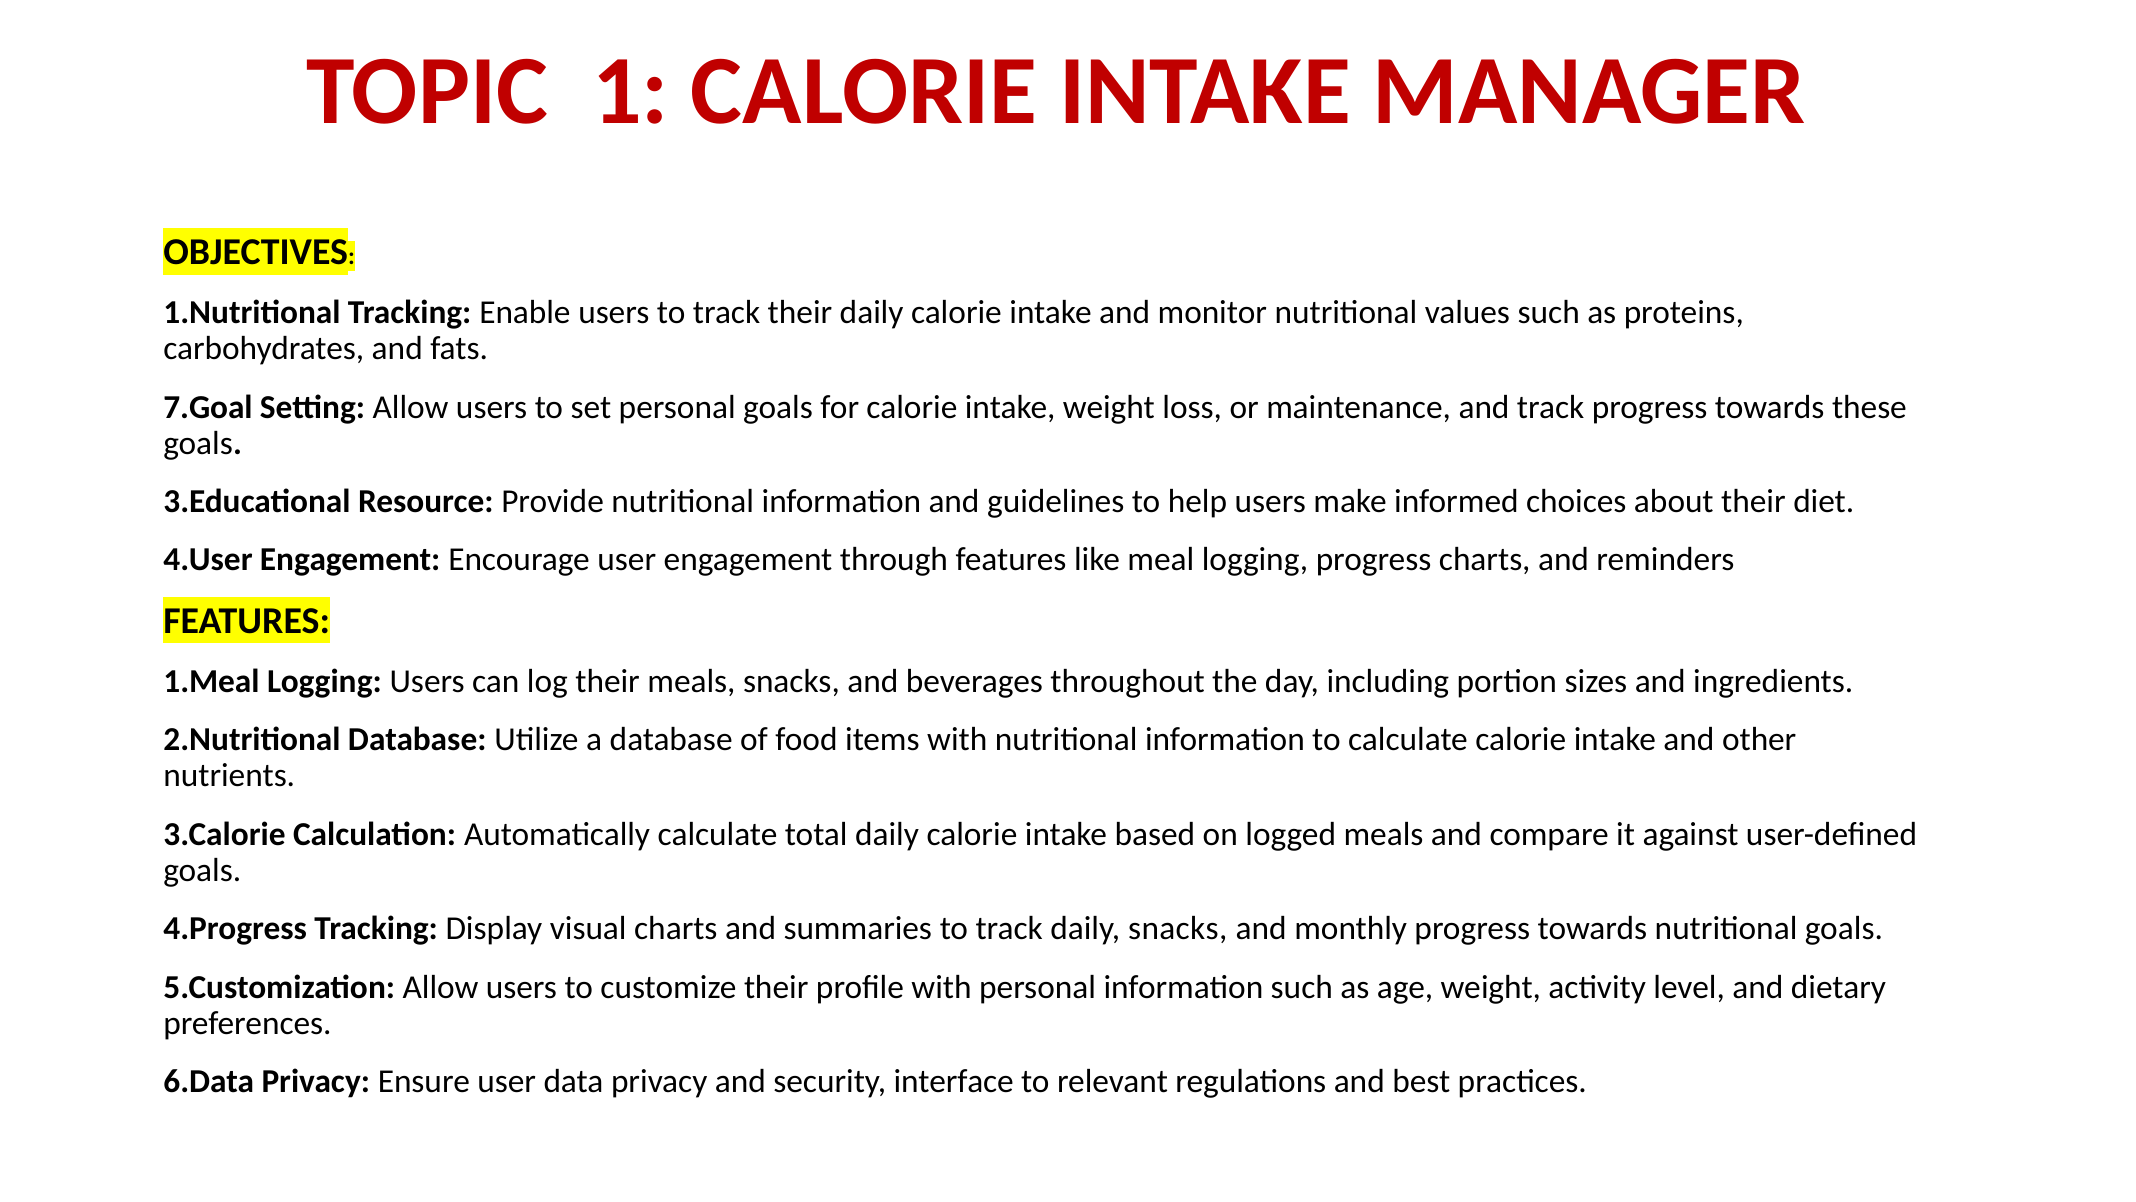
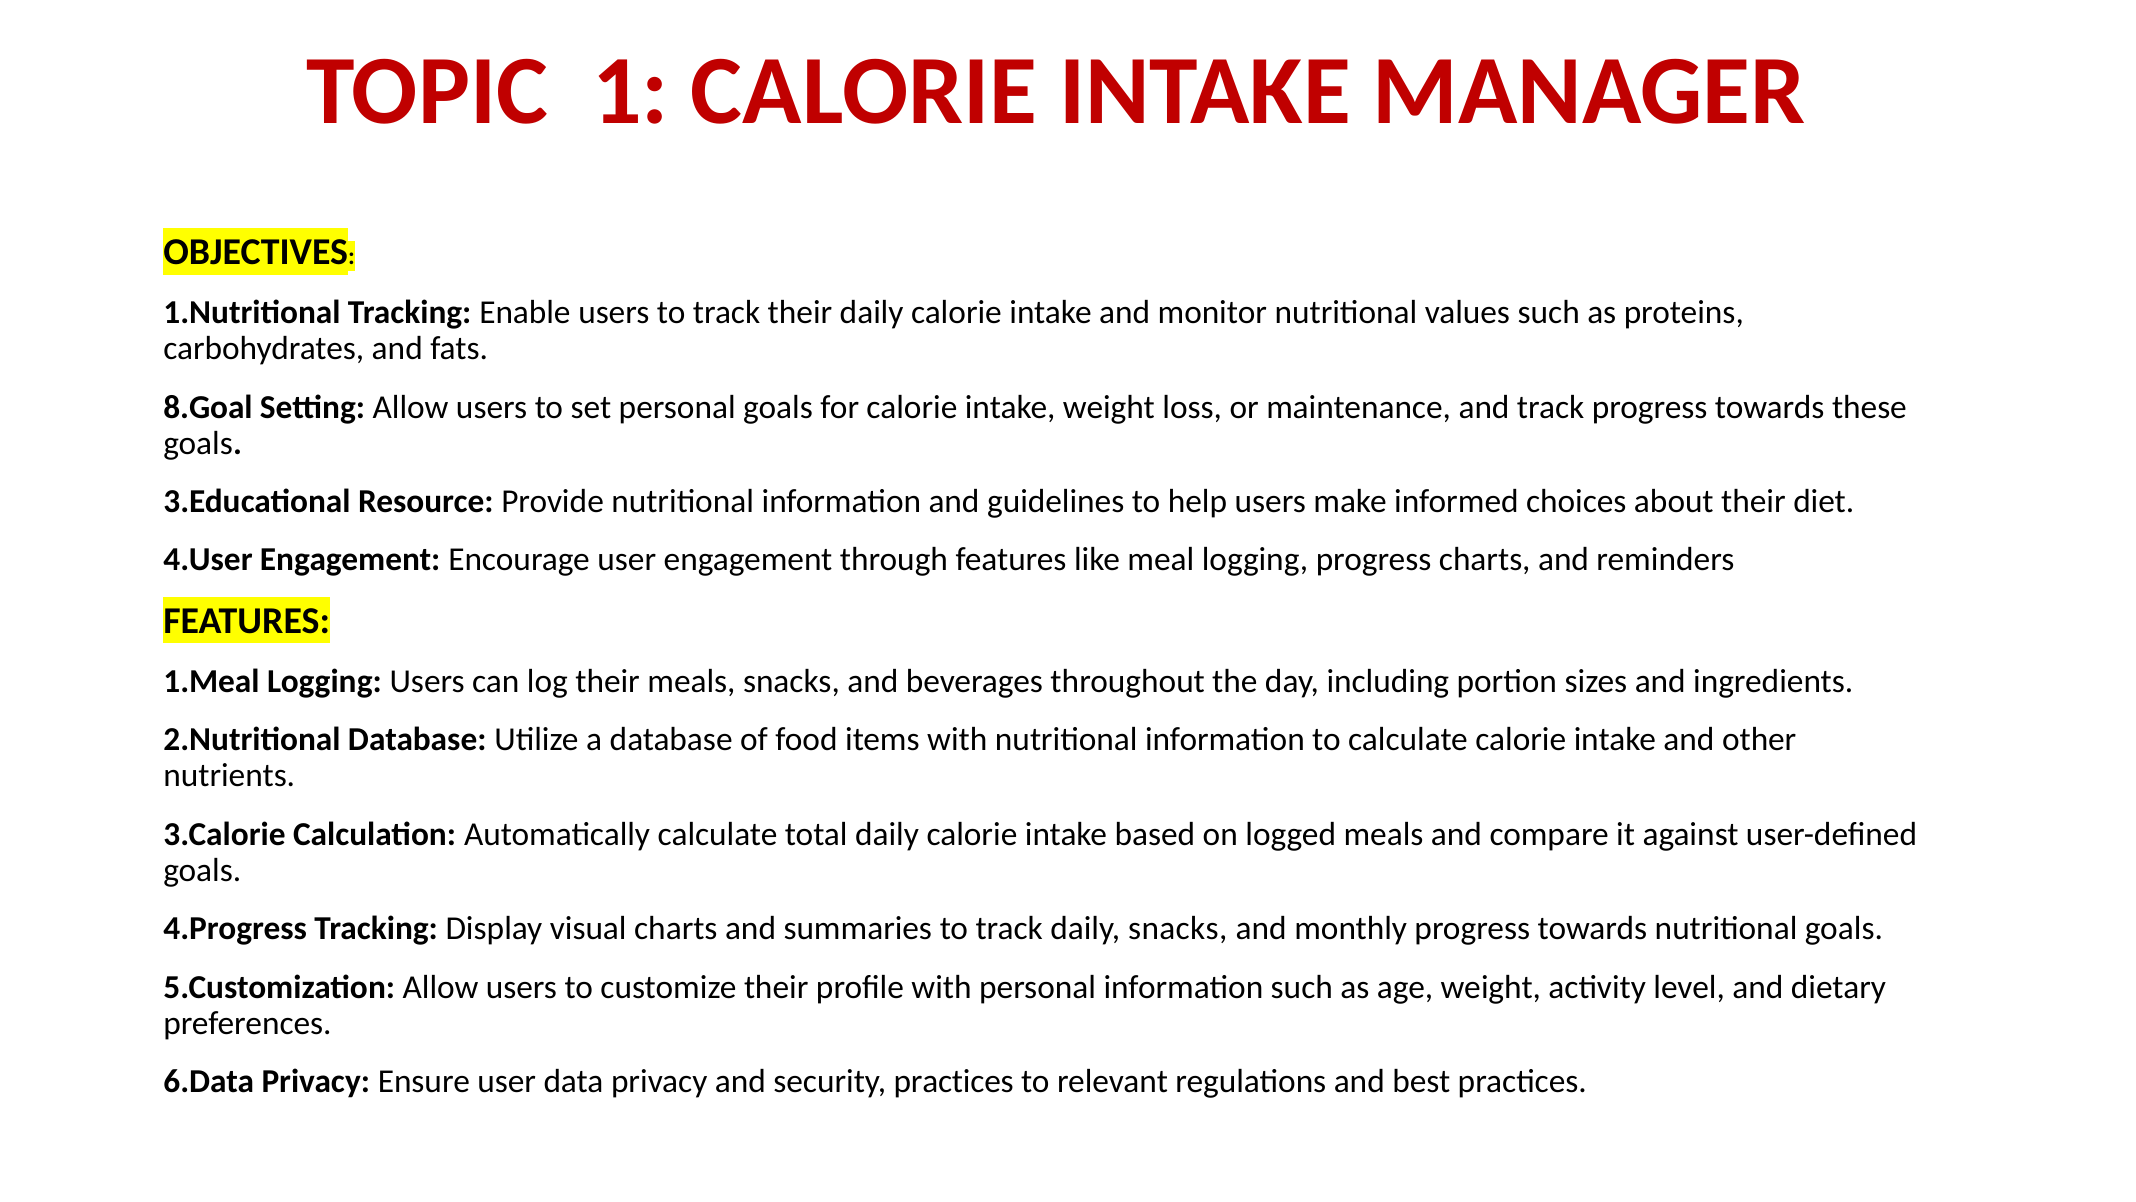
7.Goal: 7.Goal -> 8.Goal (208, 407)
security interface: interface -> practices (954, 1081)
